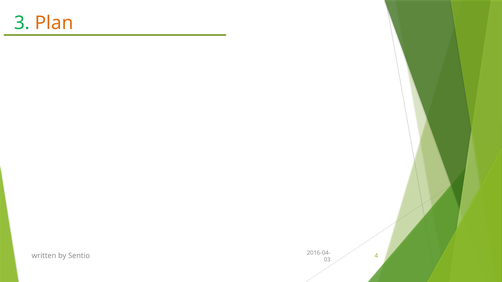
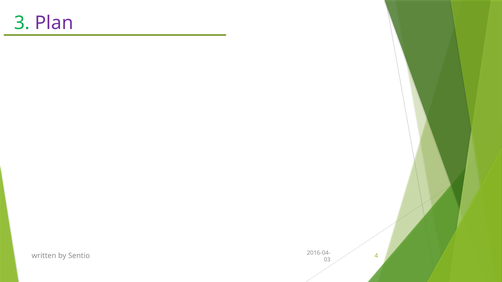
Plan colour: orange -> purple (54, 23)
